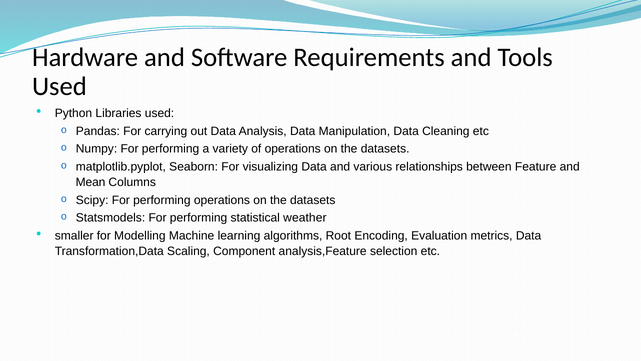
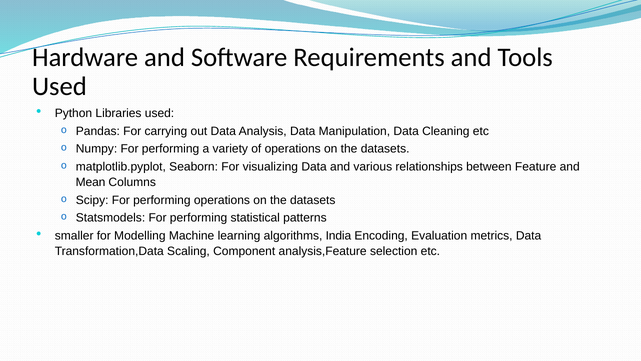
weather: weather -> patterns (305, 218)
Root: Root -> India (338, 236)
